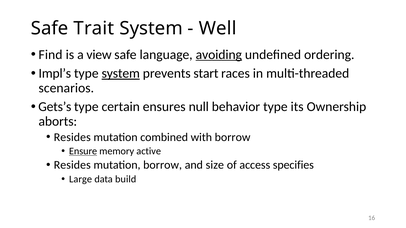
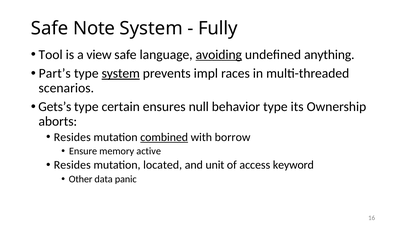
Trait: Trait -> Note (94, 28)
Well: Well -> Fully (218, 28)
Find: Find -> Tool (51, 55)
ordering: ordering -> anything (329, 55)
Impl’s: Impl’s -> Part’s (55, 74)
start: start -> impl (206, 74)
combined underline: none -> present (164, 137)
Ensure underline: present -> none (83, 151)
mutation borrow: borrow -> located (163, 165)
size: size -> unit (215, 165)
specifies: specifies -> keyword (293, 165)
Large: Large -> Other (81, 179)
build: build -> panic (126, 179)
